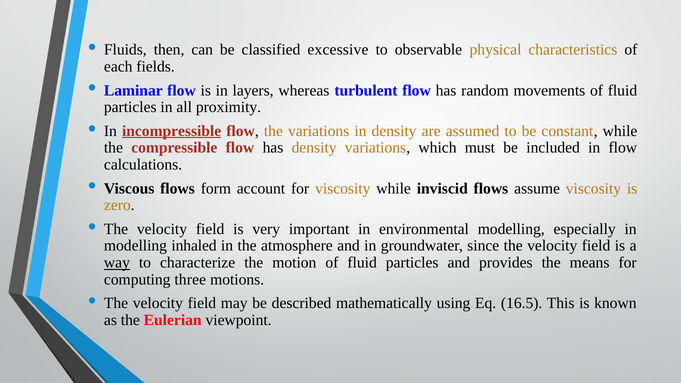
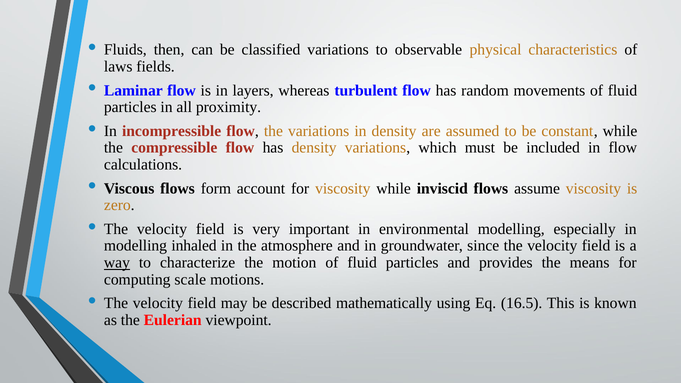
classified excessive: excessive -> variations (338, 50)
each: each -> laws (118, 67)
incompressible underline: present -> none (172, 131)
three: three -> scale (190, 280)
